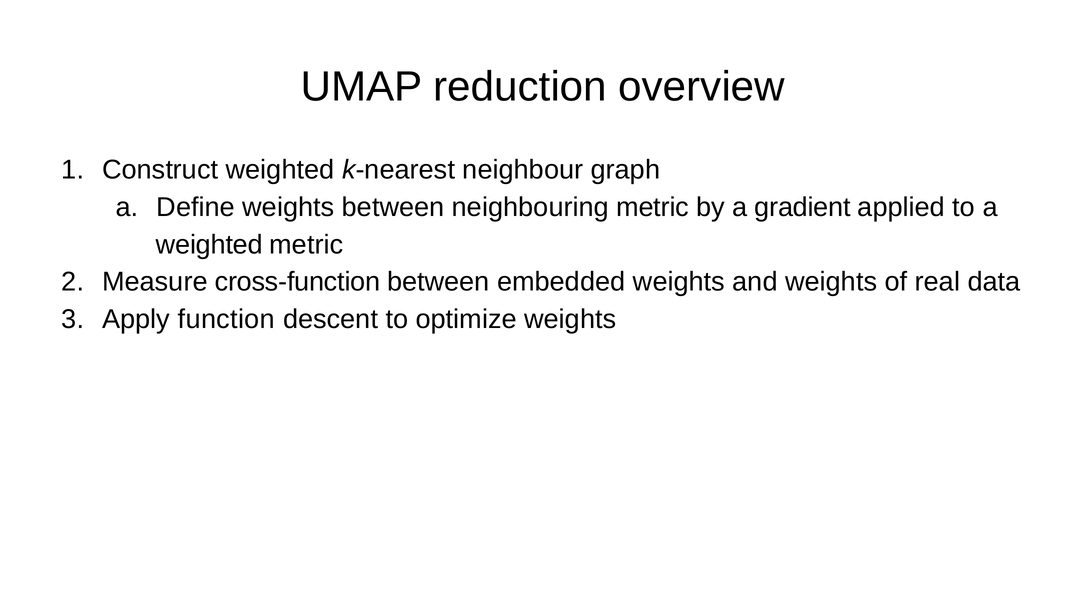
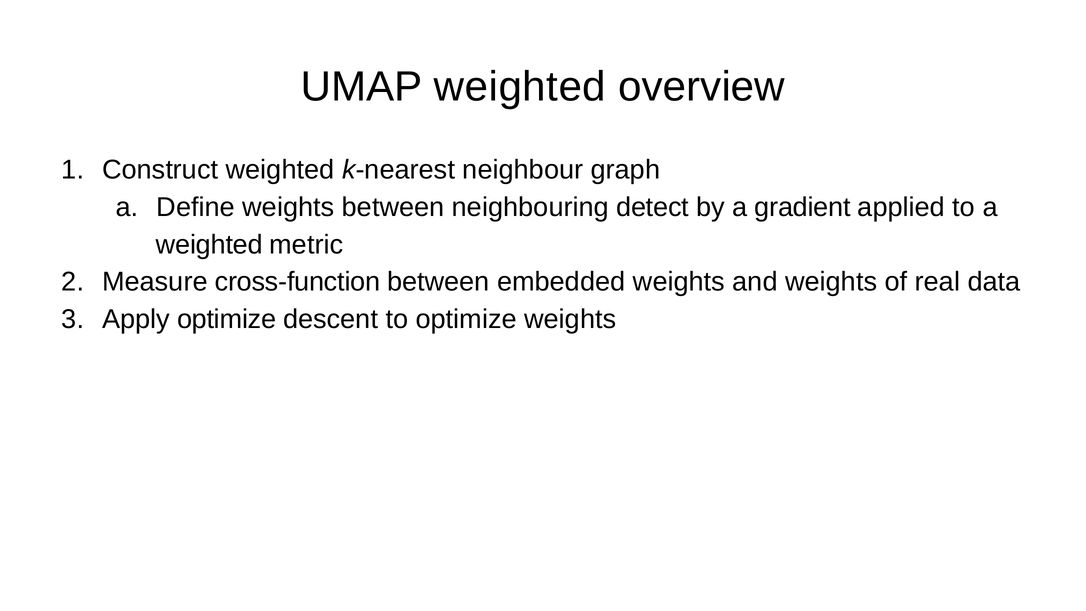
UMAP reduction: reduction -> weighted (520, 87)
neighbouring metric: metric -> detect (653, 207)
Apply function: function -> optimize (227, 319)
